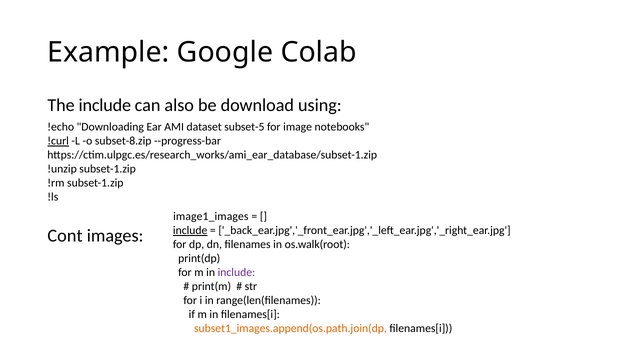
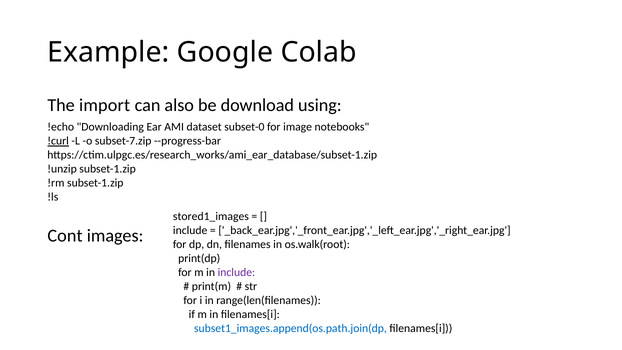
The include: include -> import (105, 105)
subset-5: subset-5 -> subset-0 (244, 127)
subset-8.zip: subset-8.zip -> subset-7.zip (123, 141)
image1_images: image1_images -> stored1_images (211, 216)
include underline: present -> none (190, 230)
subset1_images.append(os.path.join(dp colour: orange -> blue (290, 328)
